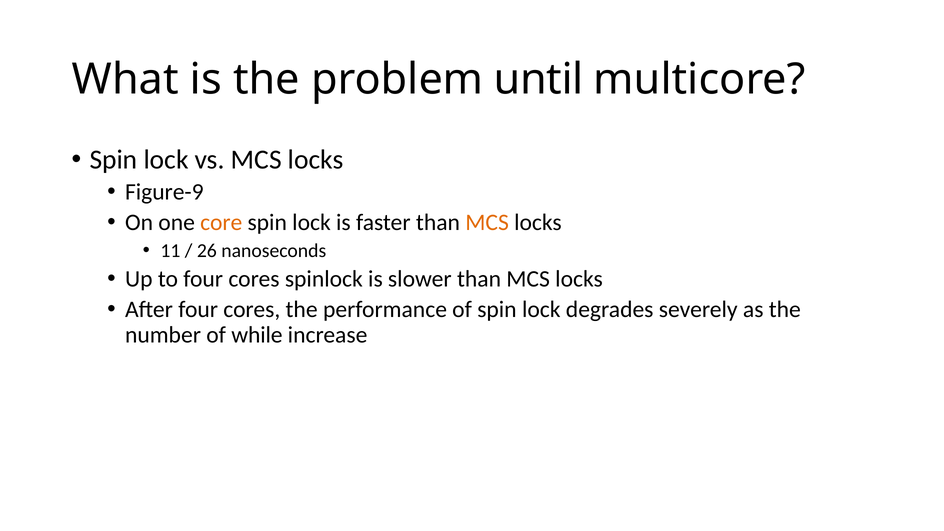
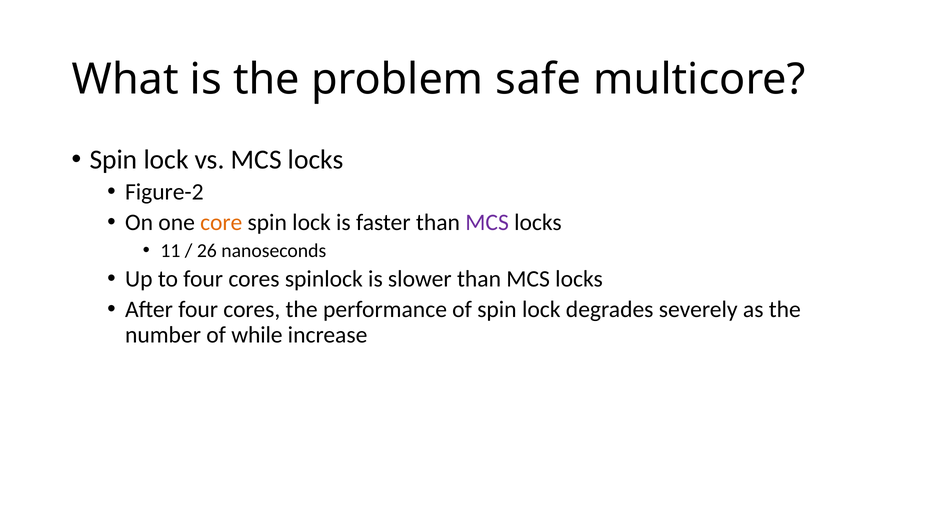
until: until -> safe (538, 79)
Figure-9: Figure-9 -> Figure-2 (164, 192)
MCS colour: orange -> purple (487, 223)
